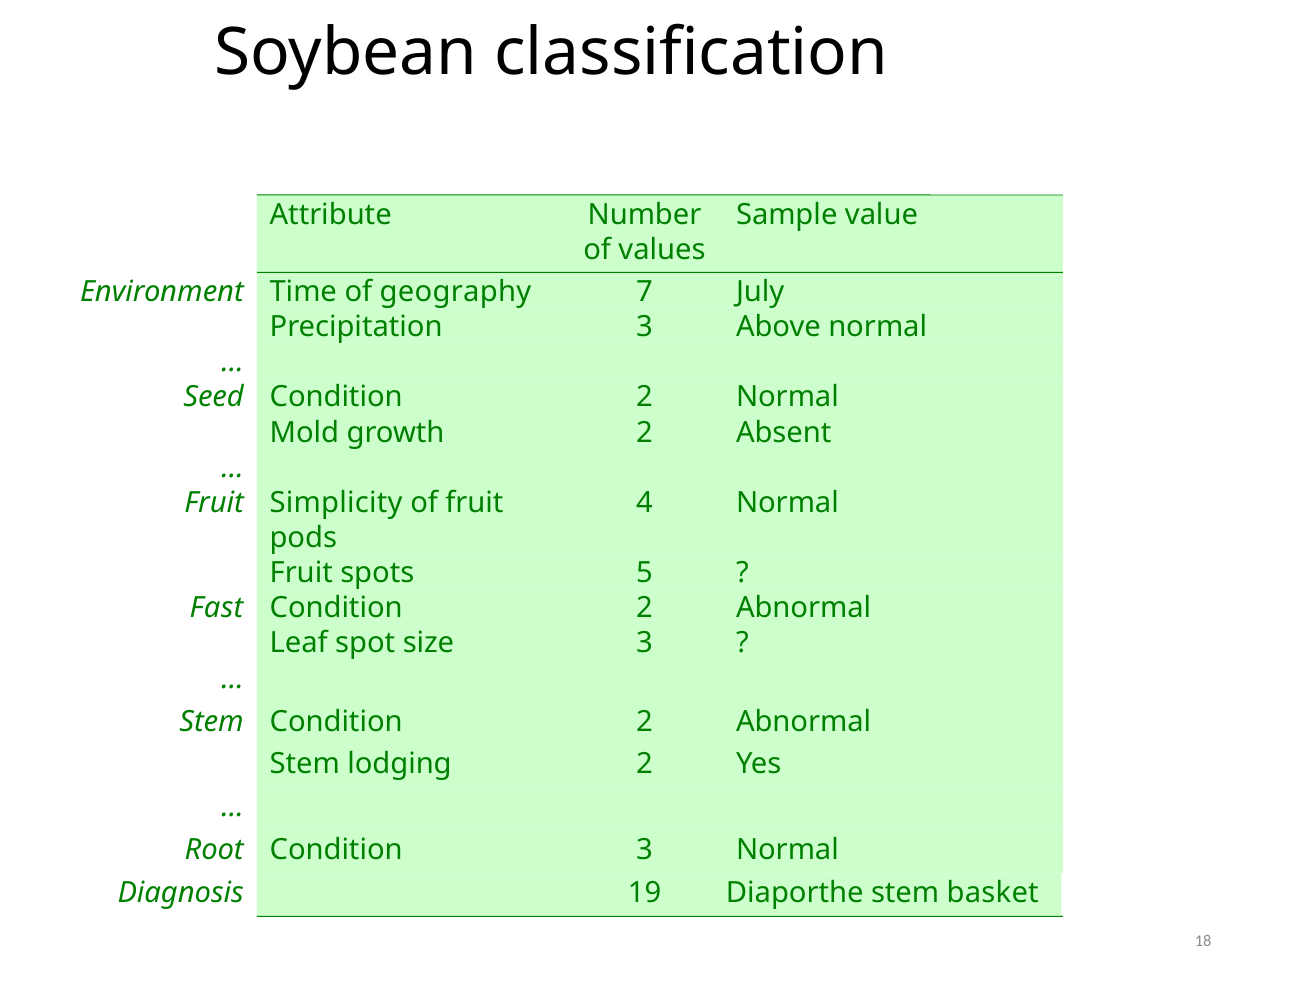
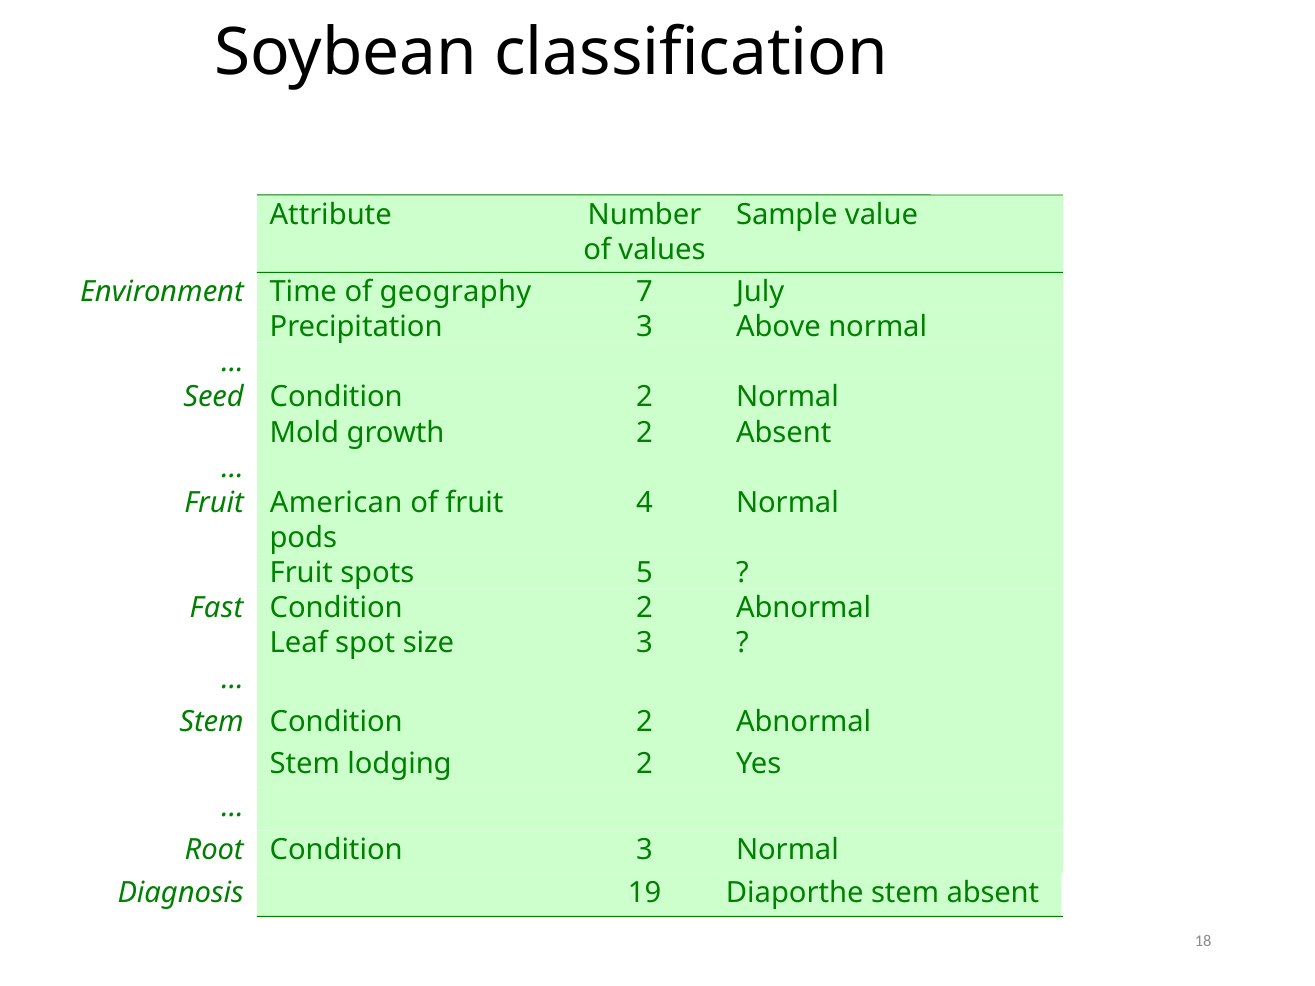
Simplicity: Simplicity -> American (336, 503)
stem basket: basket -> absent (993, 893)
